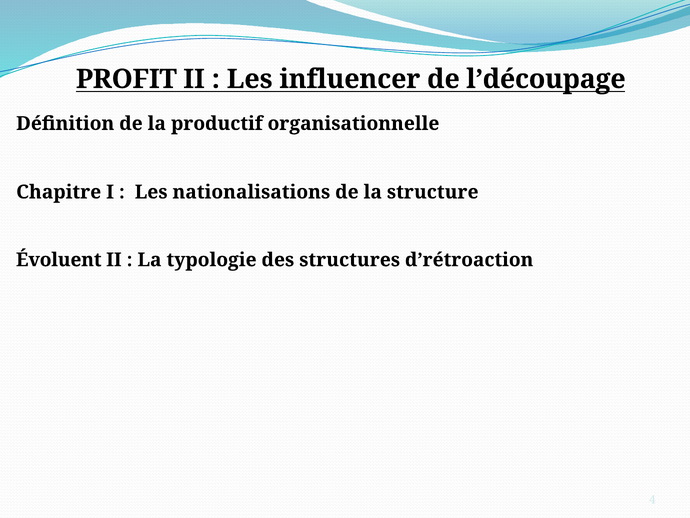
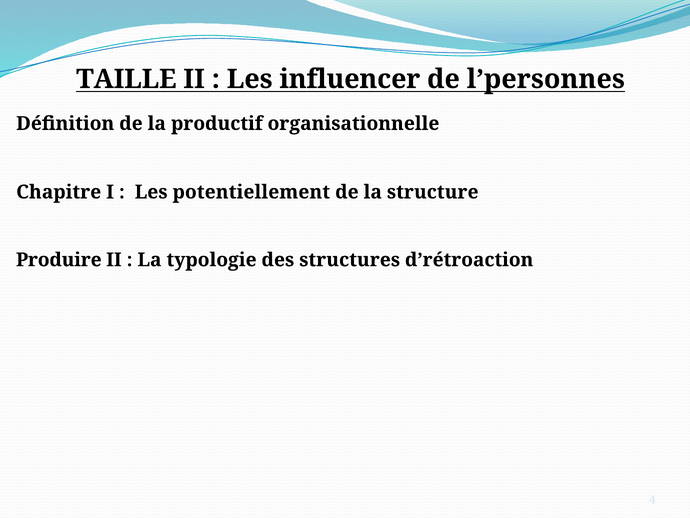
PROFIT: PROFIT -> TAILLE (126, 79)
l’découpage: l’découpage -> l’personnes (546, 79)
nationalisations: nationalisations -> potentiellement (251, 192)
Évoluent: Évoluent -> Produire (59, 260)
